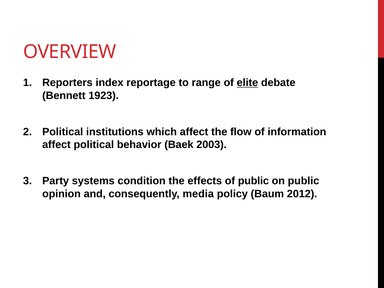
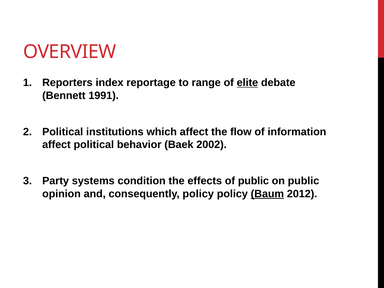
1923: 1923 -> 1991 (104, 96)
2003: 2003 -> 2002 (212, 145)
consequently media: media -> policy (198, 194)
Baum underline: none -> present (267, 194)
